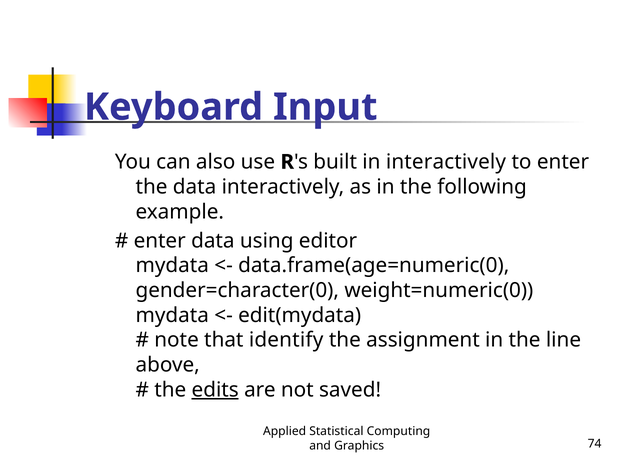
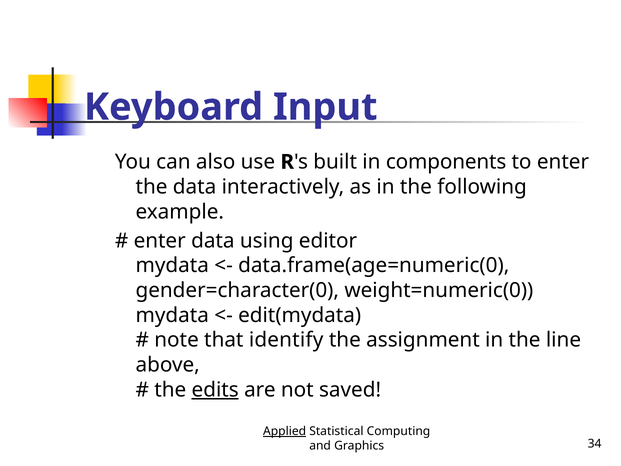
in interactively: interactively -> components (446, 162)
Applied underline: none -> present (285, 431)
74: 74 -> 34 (595, 444)
